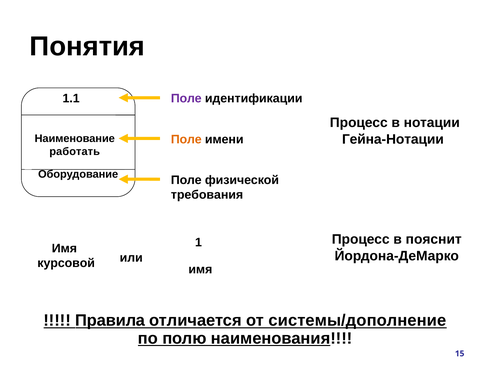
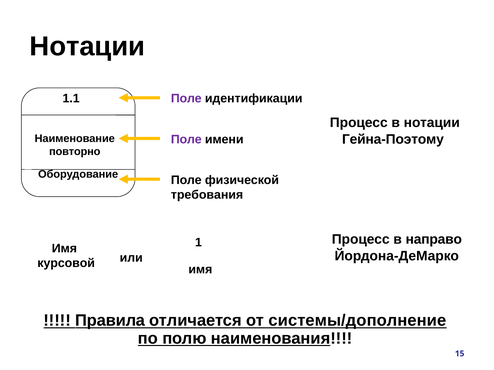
Понятия: Понятия -> Нотации (87, 47)
Гейна-Нотации: Гейна-Нотации -> Гейна-Поэтому (393, 139)
Поле colour: orange -> purple (186, 140)
работать: работать -> повторно (75, 152)
пояснит: пояснит -> направо (434, 240)
